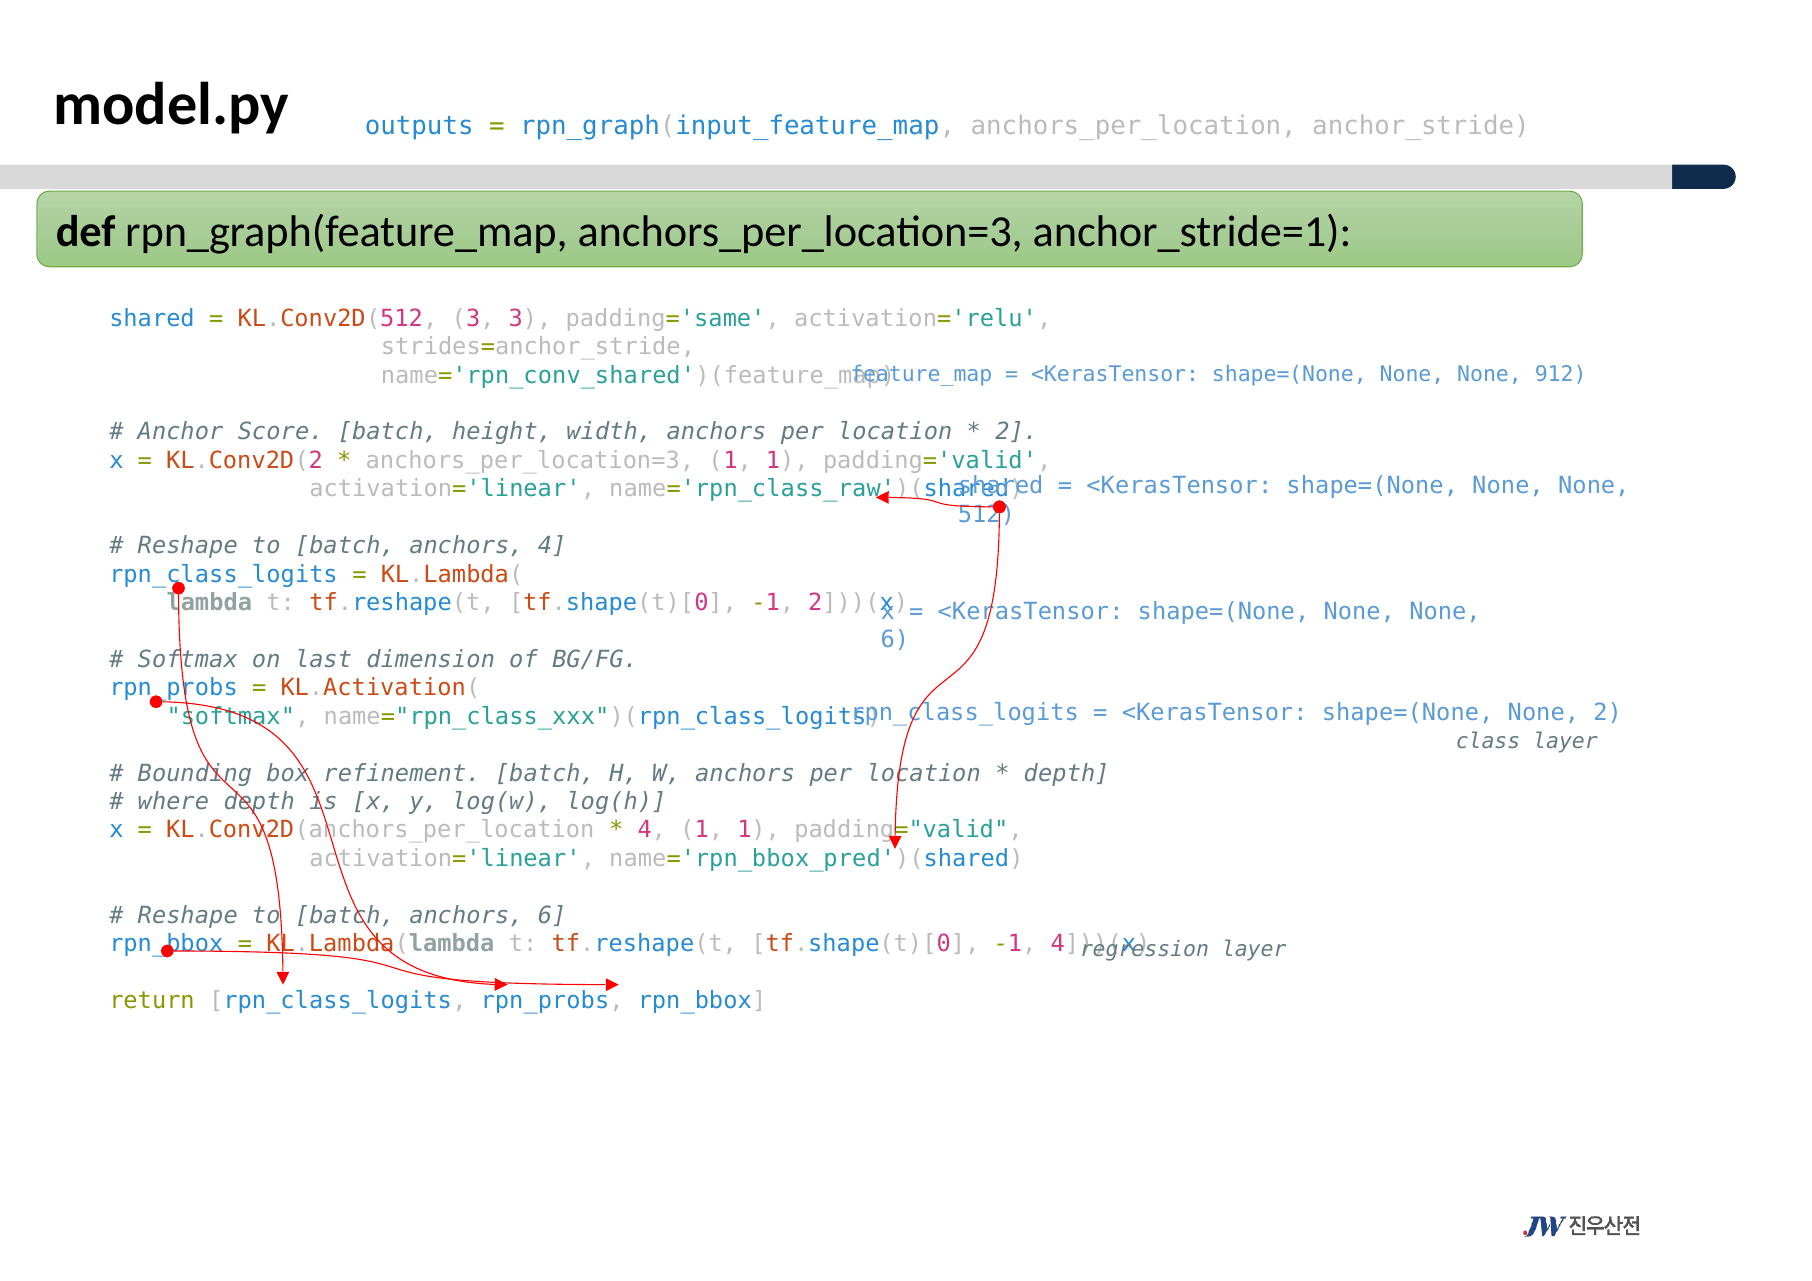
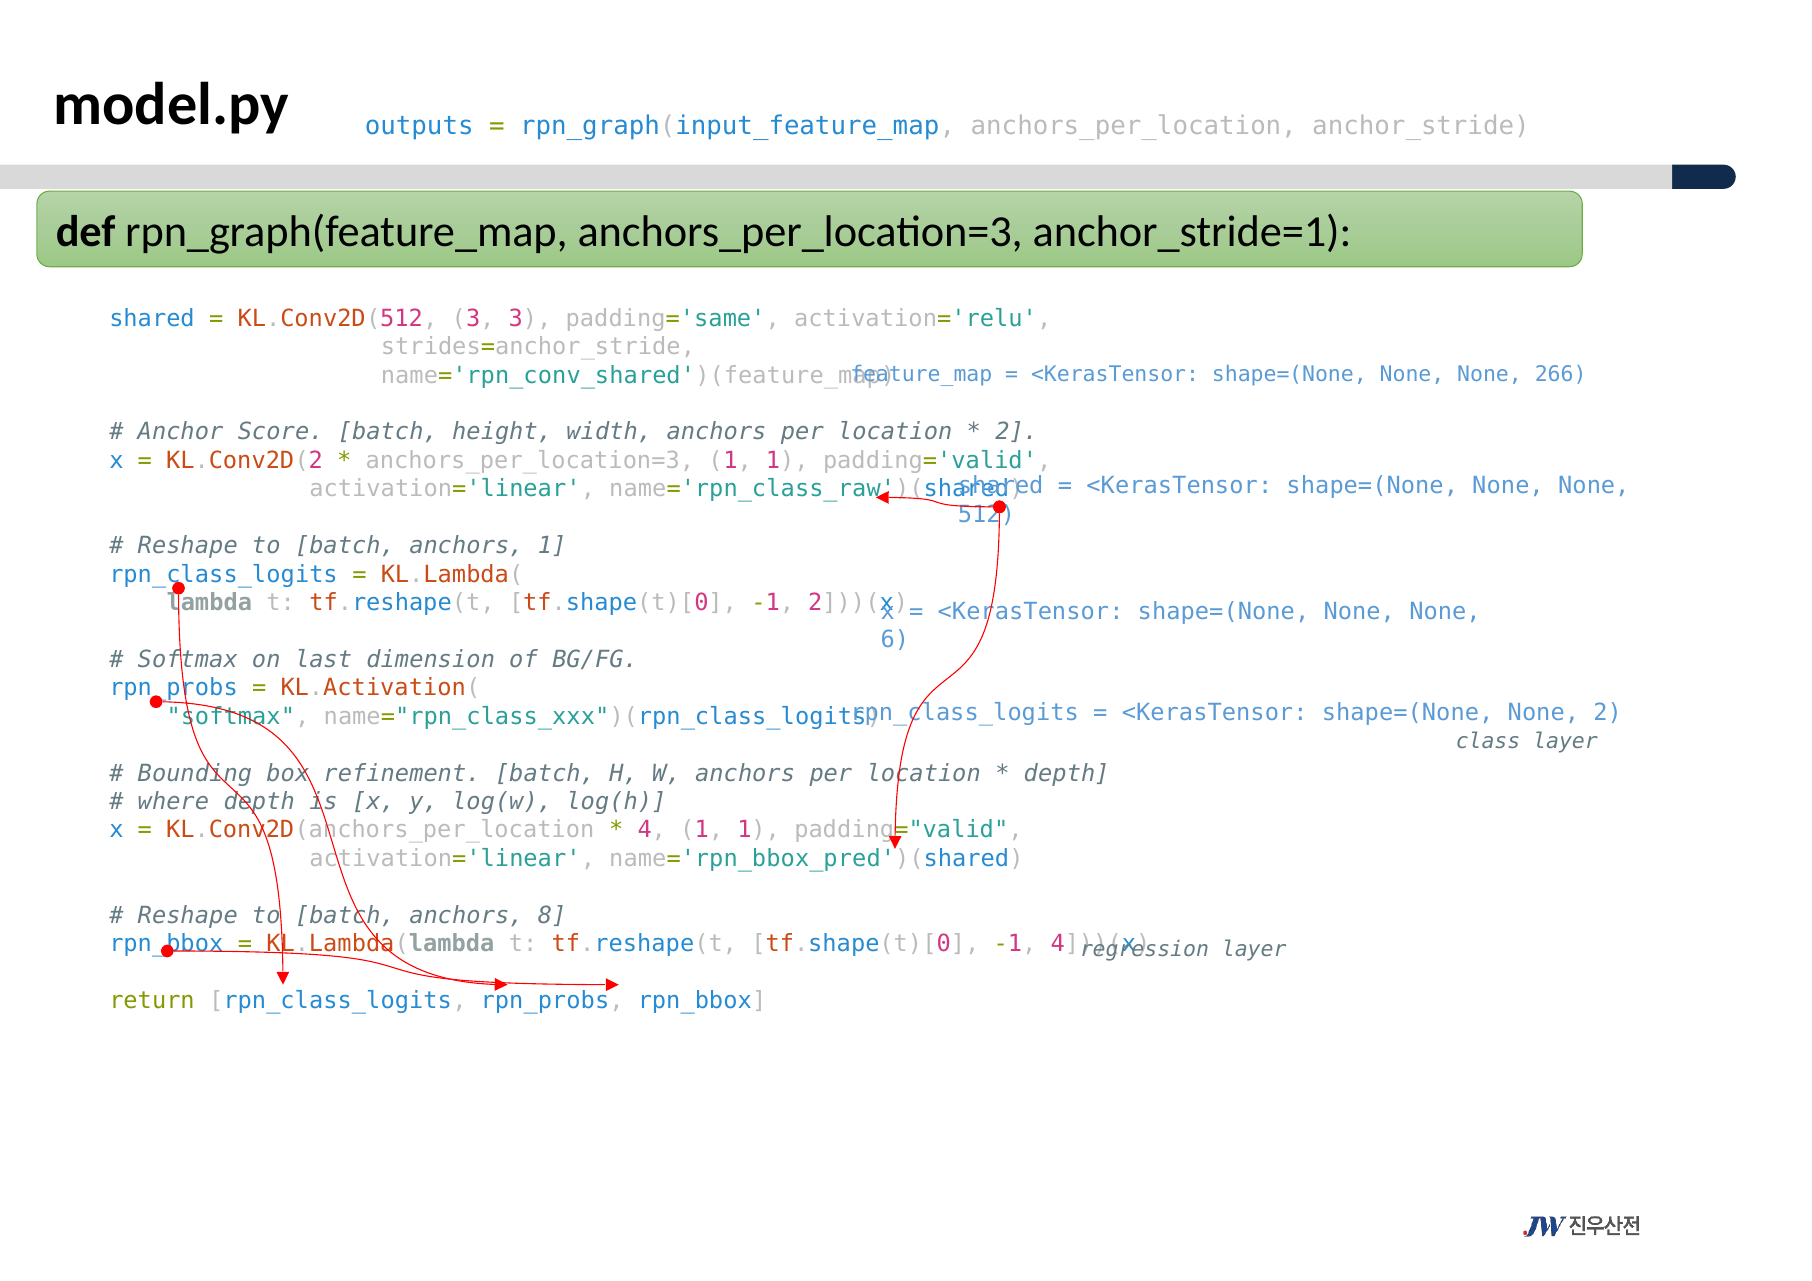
912: 912 -> 266 (1561, 375)
anchors 4: 4 -> 1 (552, 546)
anchors 6: 6 -> 8 (552, 916)
